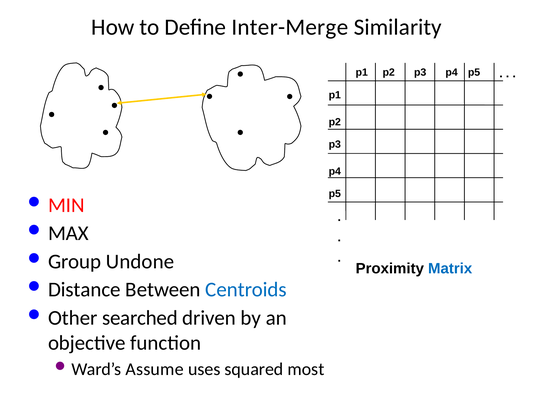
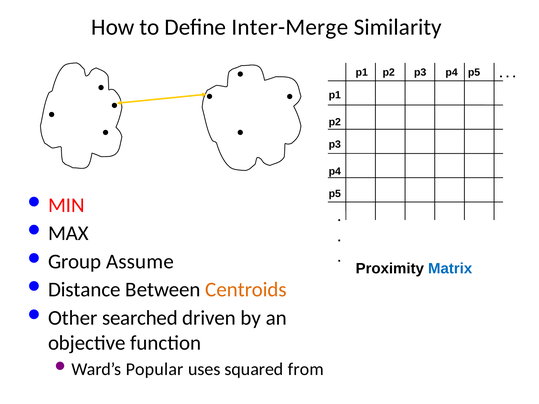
Undone: Undone -> Assume (140, 262)
Centroids colour: blue -> orange (246, 290)
Assume: Assume -> Popular (155, 369)
most: most -> from (306, 369)
